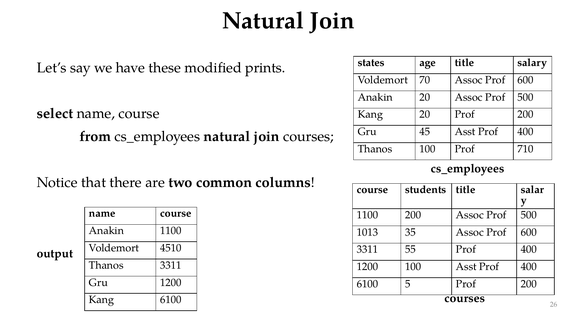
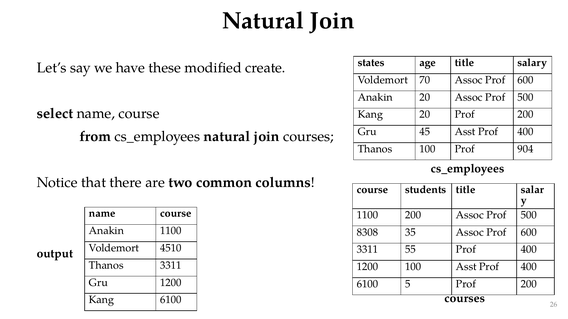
prints: prints -> create (265, 68)
710: 710 -> 904 (526, 149)
1013: 1013 -> 8308 (367, 233)
